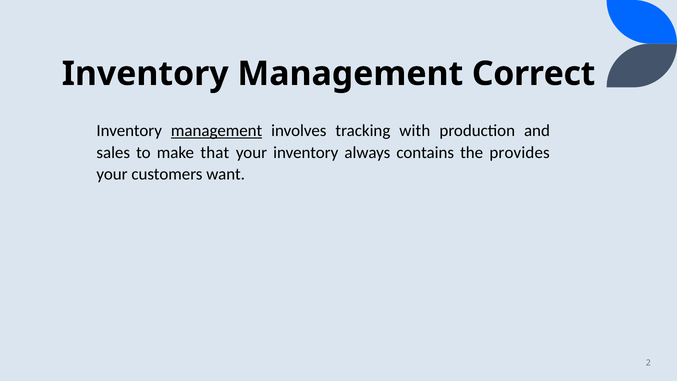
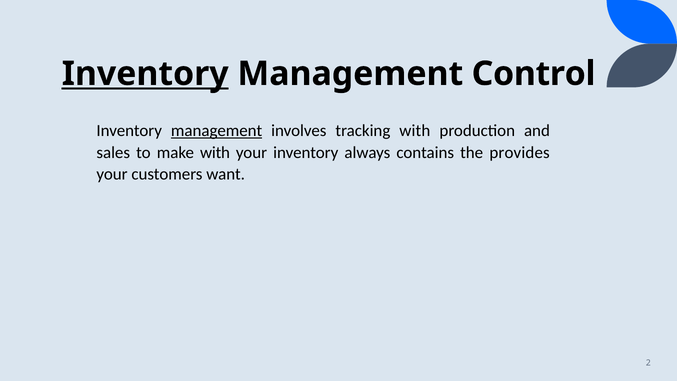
Inventory underline: none -> present (145, 74)
Correct: Correct -> Control (534, 74)
make that: that -> with (215, 152)
